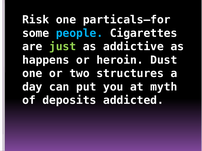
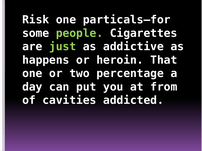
people colour: light blue -> light green (80, 33)
Dust: Dust -> That (164, 60)
structures: structures -> percentage (130, 74)
myth: myth -> from (164, 87)
deposits: deposits -> cavities (69, 101)
